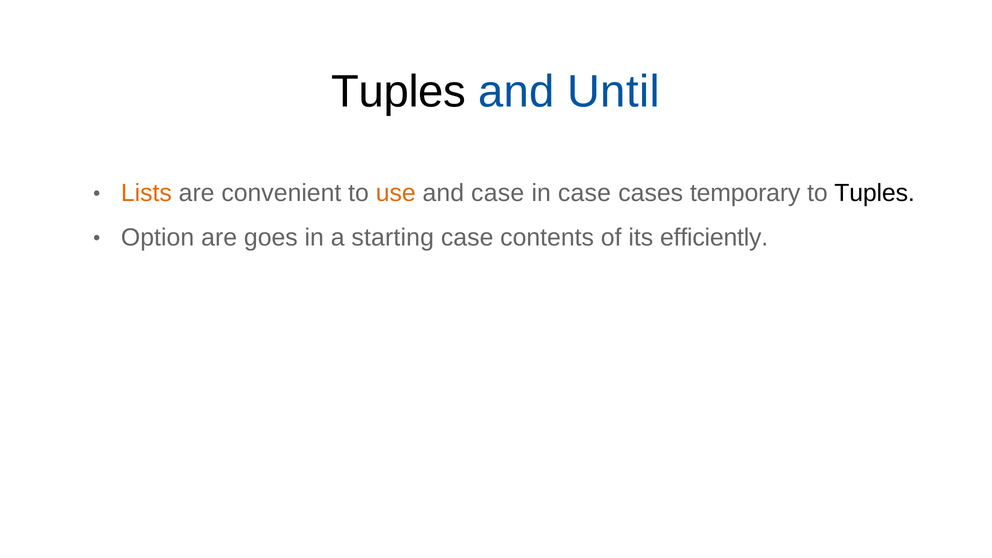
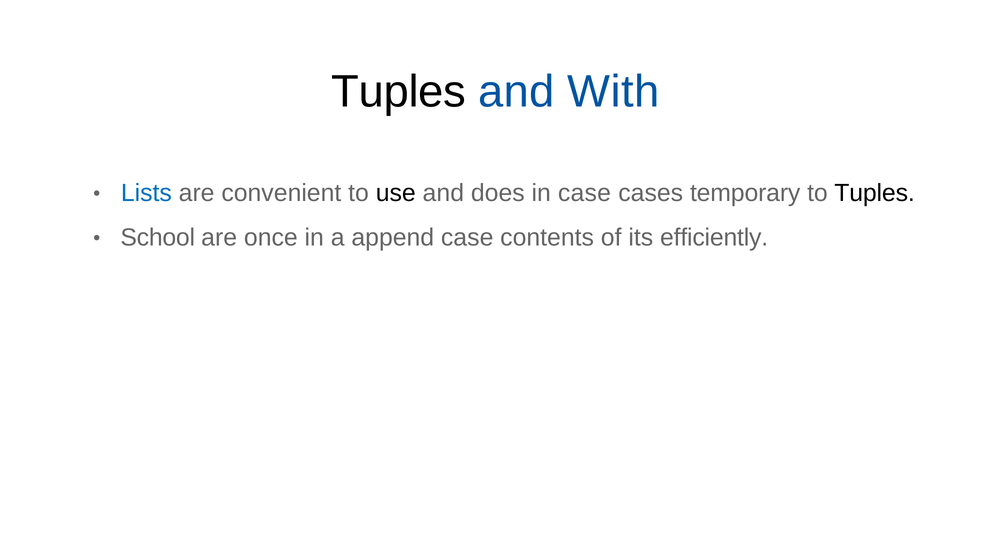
Until: Until -> With (613, 92)
Lists colour: orange -> blue (146, 193)
use colour: orange -> black (396, 193)
and case: case -> does (498, 193)
Option: Option -> School (158, 238)
goes: goes -> once (271, 238)
starting: starting -> append (393, 238)
